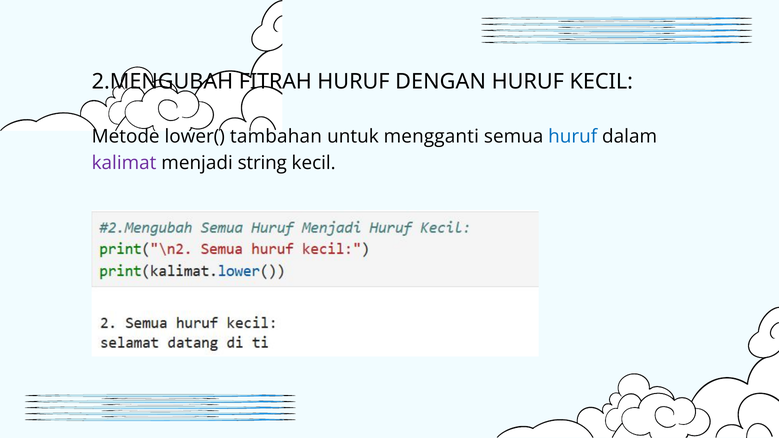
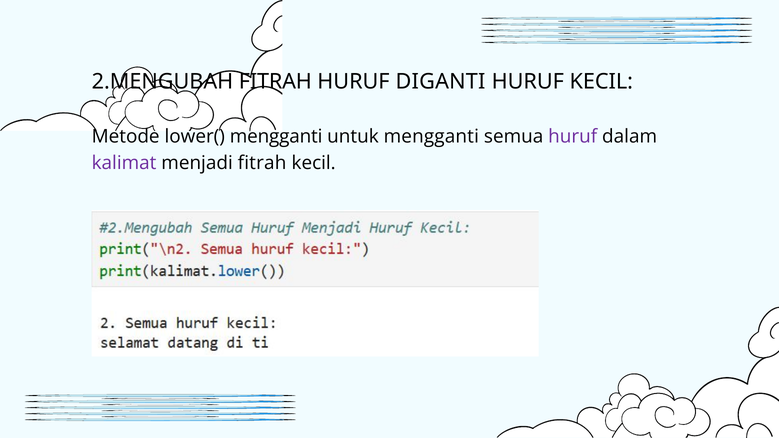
DENGAN: DENGAN -> DIGANTI (441, 81)
lower( tambahan: tambahan -> mengganti (276, 136)
huruf colour: blue -> purple (573, 136)
menjadi string: string -> fitrah (262, 163)
